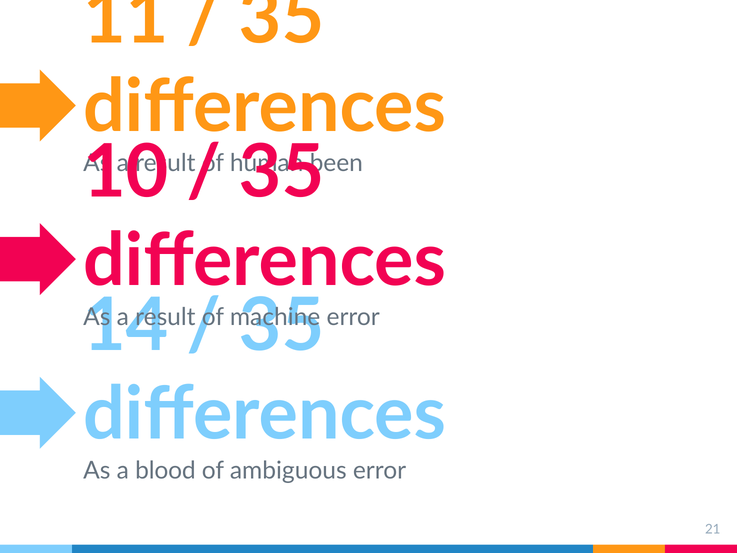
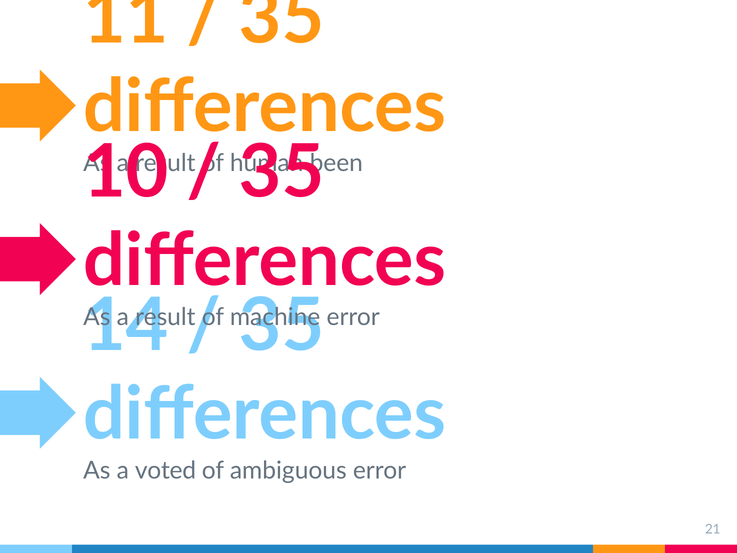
blood: blood -> voted (165, 470)
